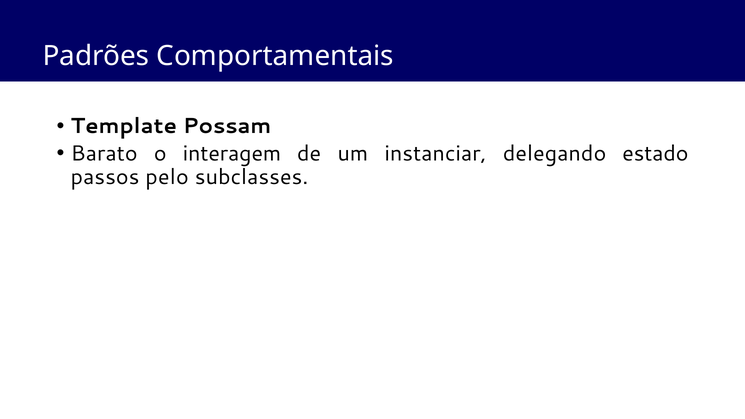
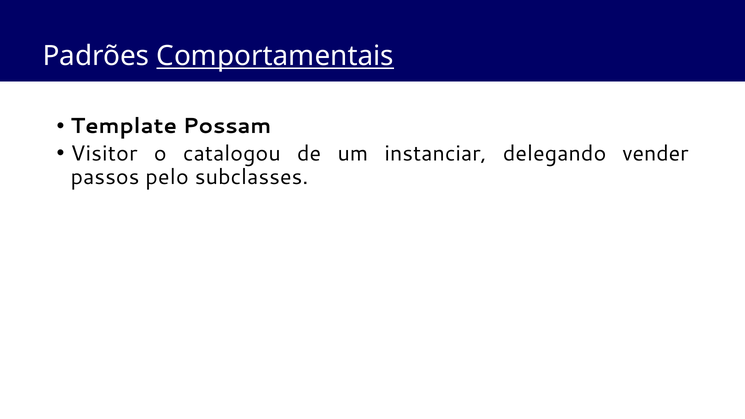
Comportamentais underline: none -> present (275, 56)
Barato: Barato -> Visitor (104, 154)
interagem: interagem -> catalogou (232, 154)
estado: estado -> vender (655, 154)
